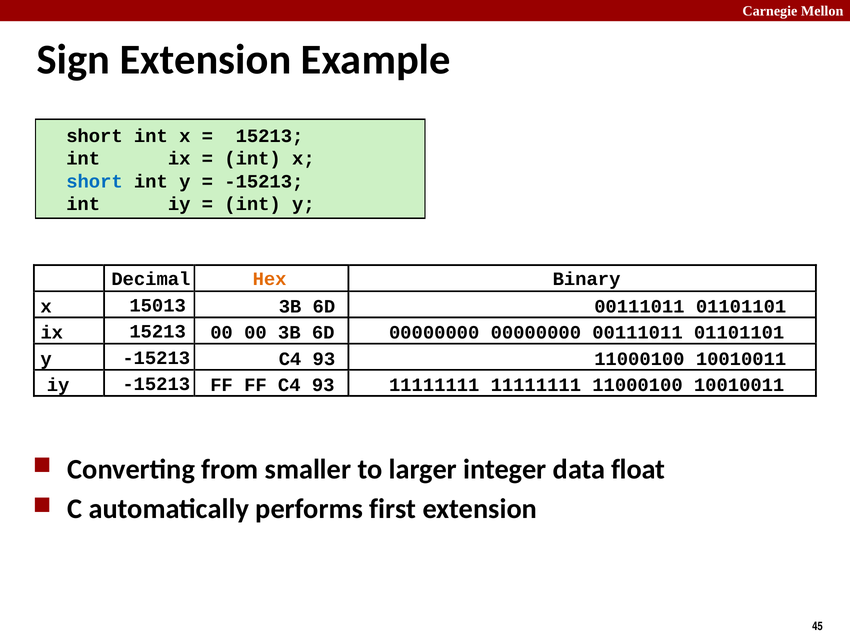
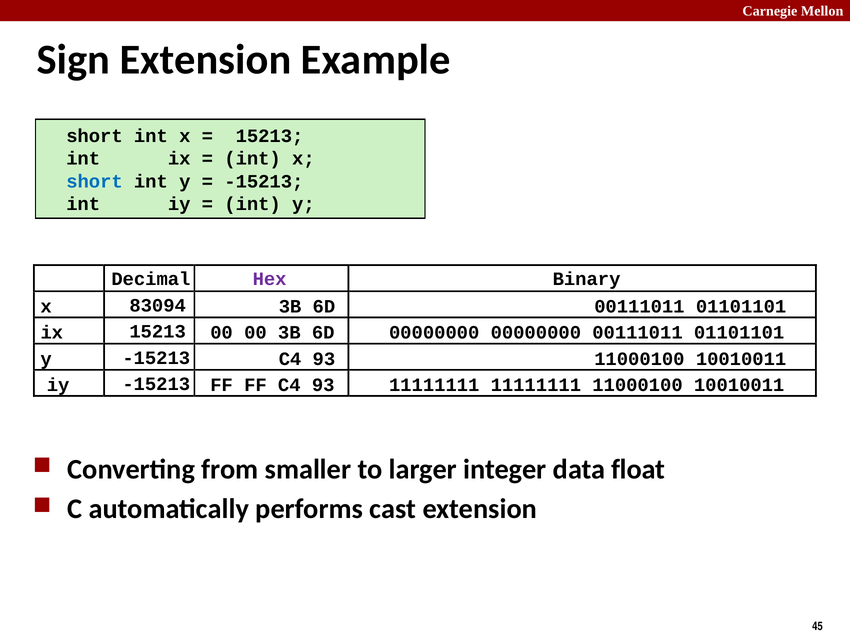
Hex colour: orange -> purple (270, 279)
15013: 15013 -> 83094 (158, 306)
first: first -> cast (393, 509)
